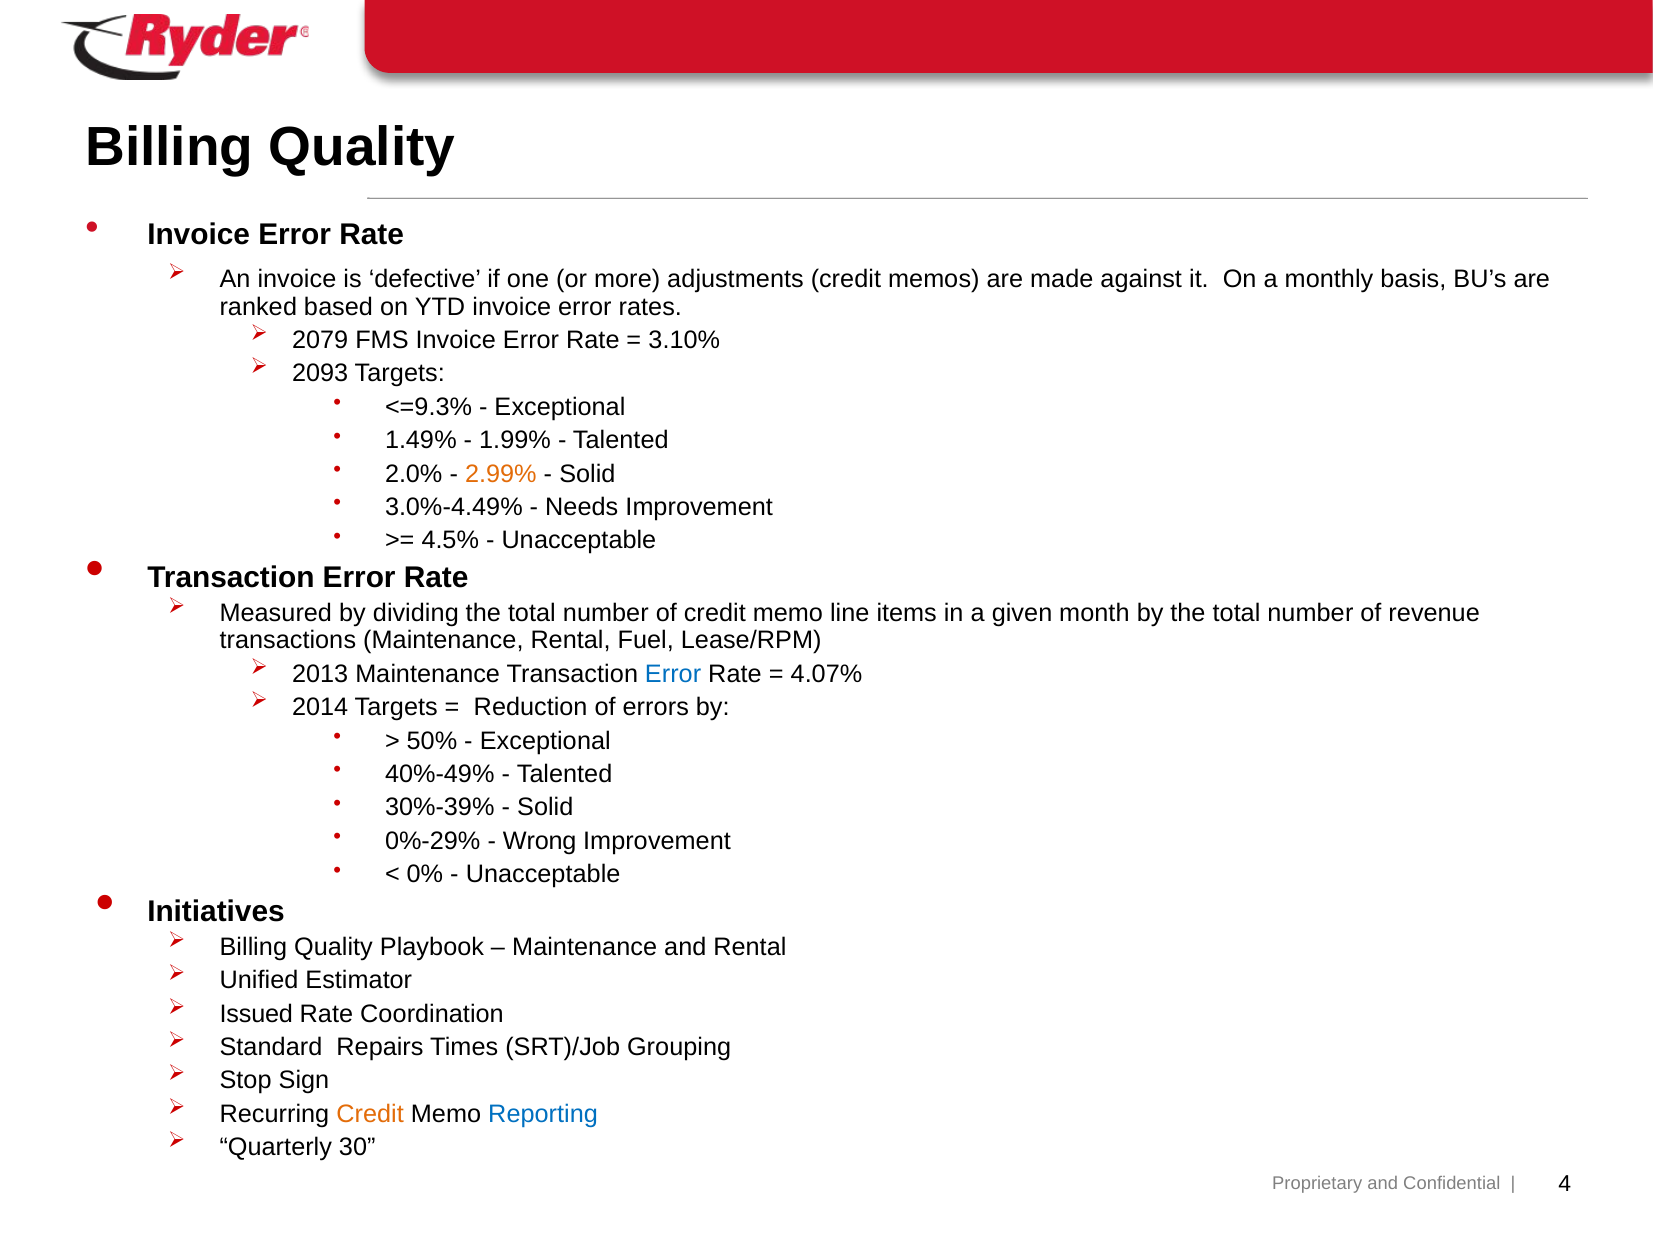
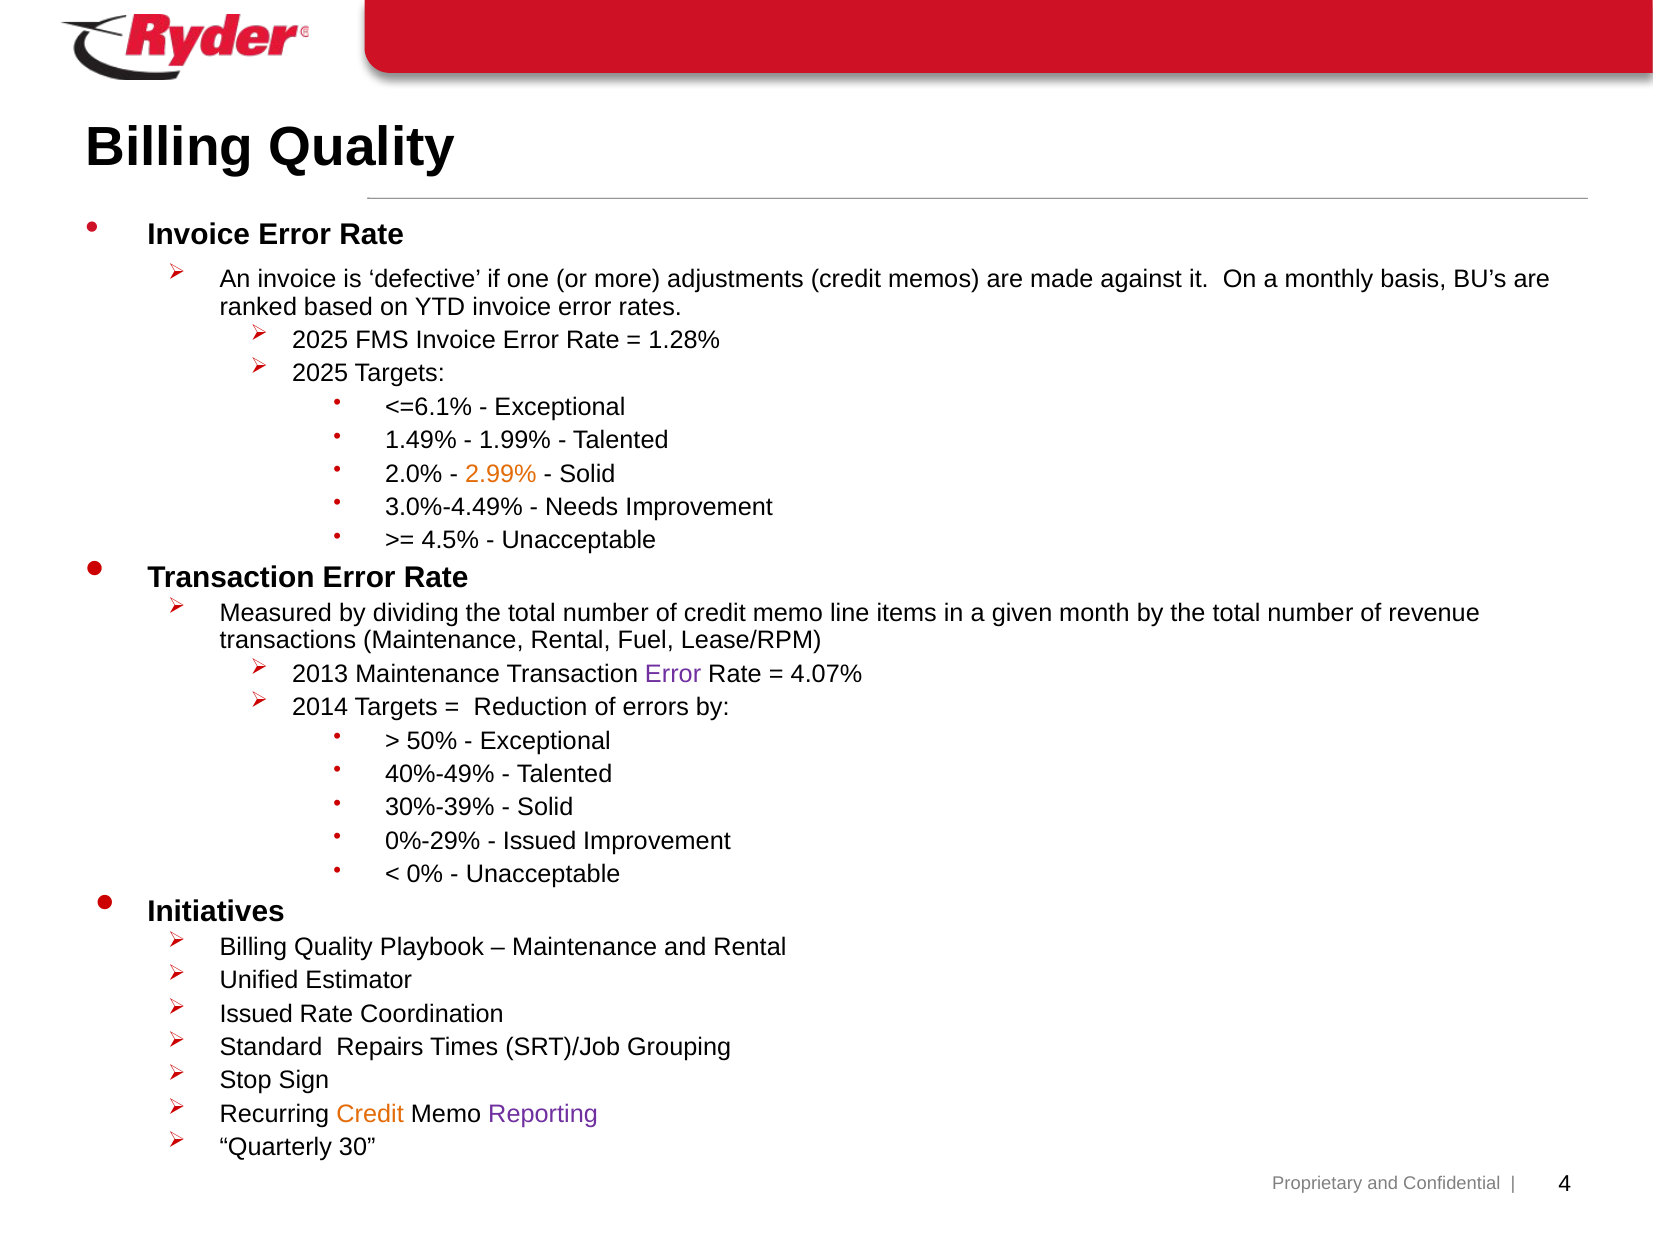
2079: 2079 -> 2025 (320, 340)
3.10%: 3.10% -> 1.28% (684, 340)
2093: 2093 -> 2025 (320, 374)
<=9.3%: <=9.3% -> <=6.1% (429, 407)
Error colour: blue -> purple (673, 674)
Wrong: Wrong -> Issued (540, 841)
Reporting colour: blue -> purple (543, 1114)
